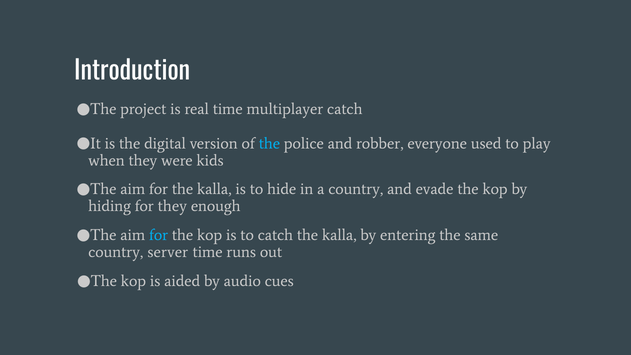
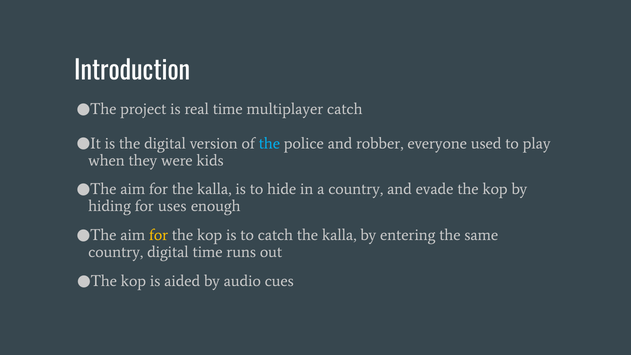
for they: they -> uses (172, 206)
for colour: light blue -> yellow (159, 235)
country server: server -> digital (168, 252)
